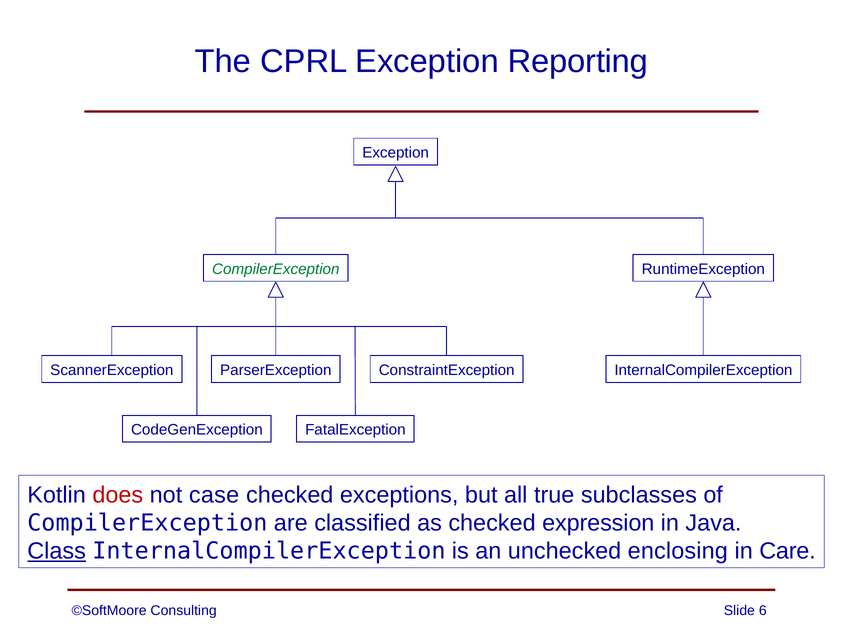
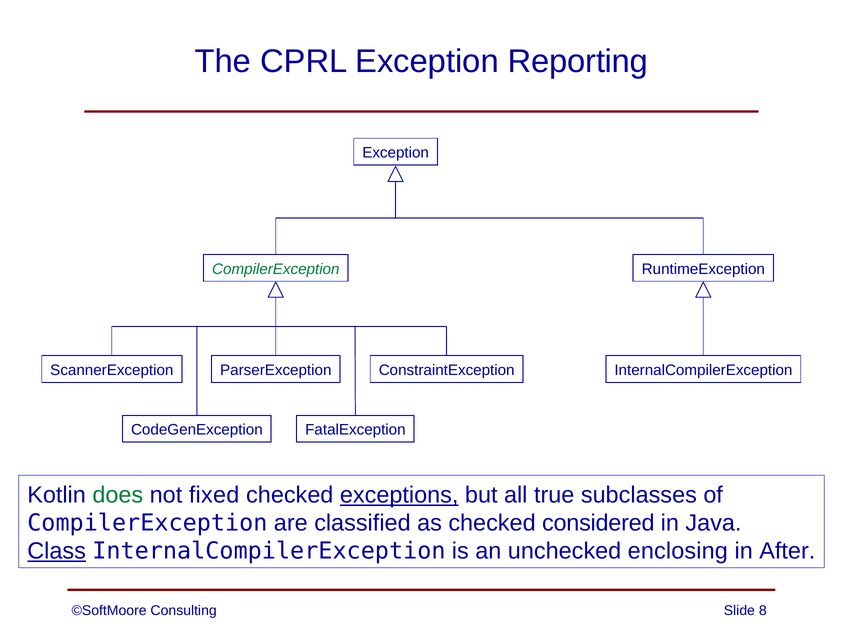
does colour: red -> green (118, 495)
case: case -> fixed (214, 495)
exceptions underline: none -> present (399, 495)
expression: expression -> considered (598, 523)
Care: Care -> After (787, 551)
6: 6 -> 8 (763, 611)
